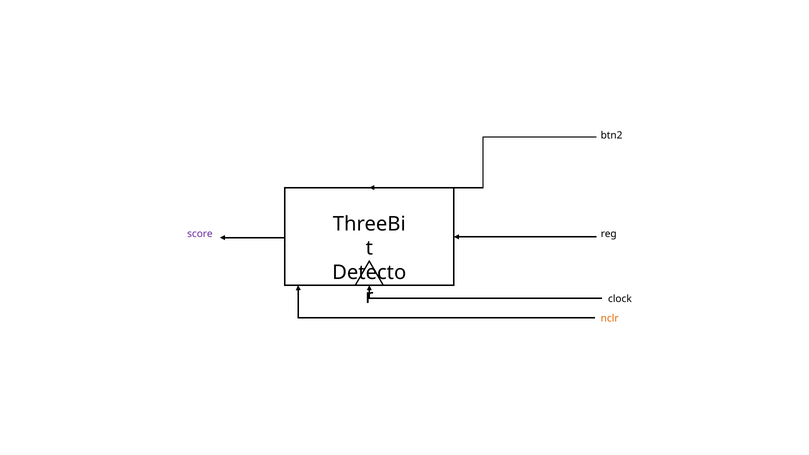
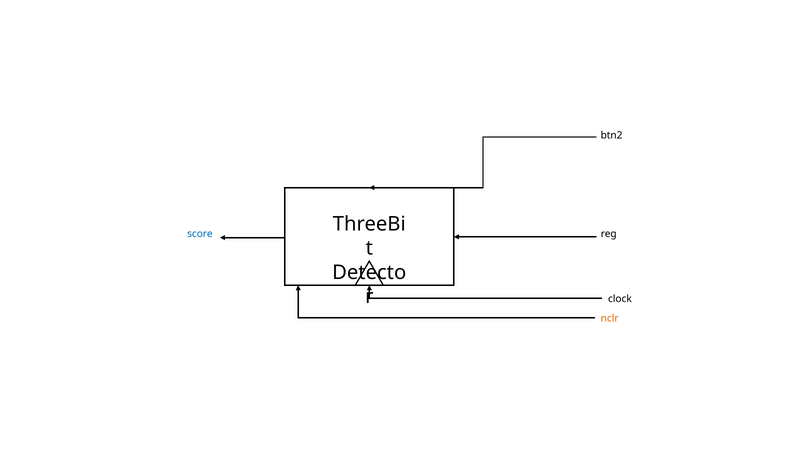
score colour: purple -> blue (200, 234)
